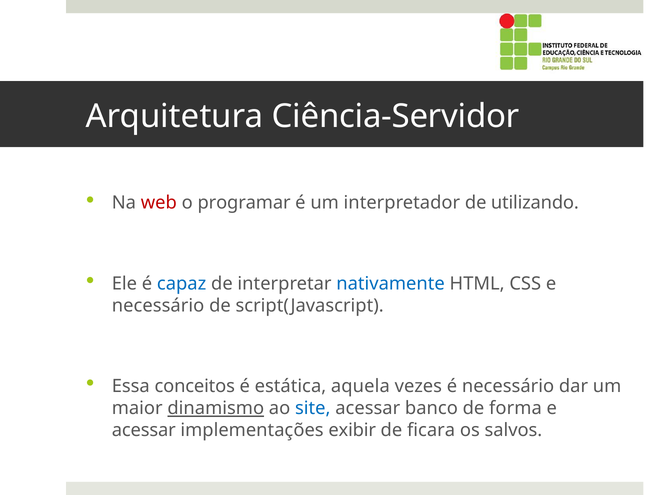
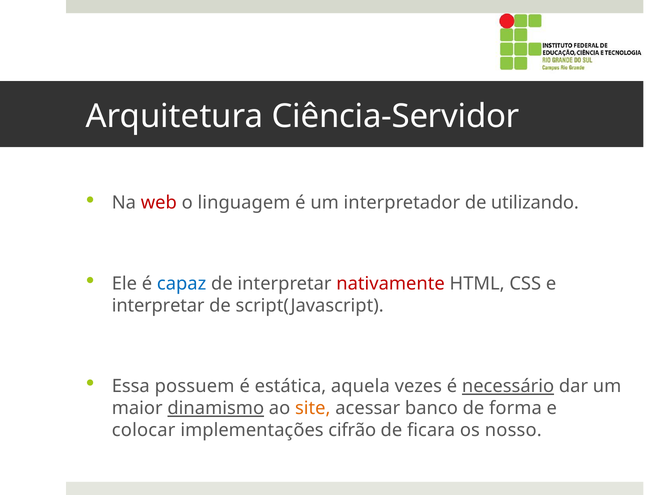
programar: programar -> linguagem (244, 203)
nativamente colour: blue -> red (391, 284)
necessário: necessário -> interpretar (158, 306)
conceitos: conceitos -> possuem (195, 386)
necessário underline: none -> present (508, 386)
site colour: blue -> orange (313, 408)
acessar: acessar -> colocar (144, 430)
exibir: exibir -> cifrão (352, 430)
salvos: salvos -> nosso (513, 430)
